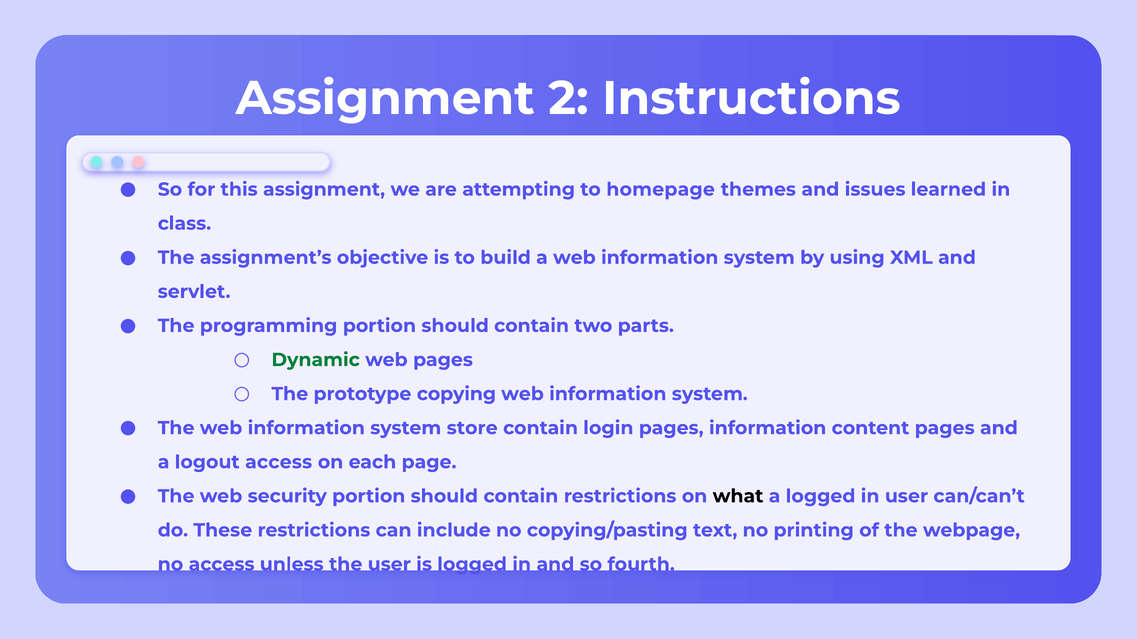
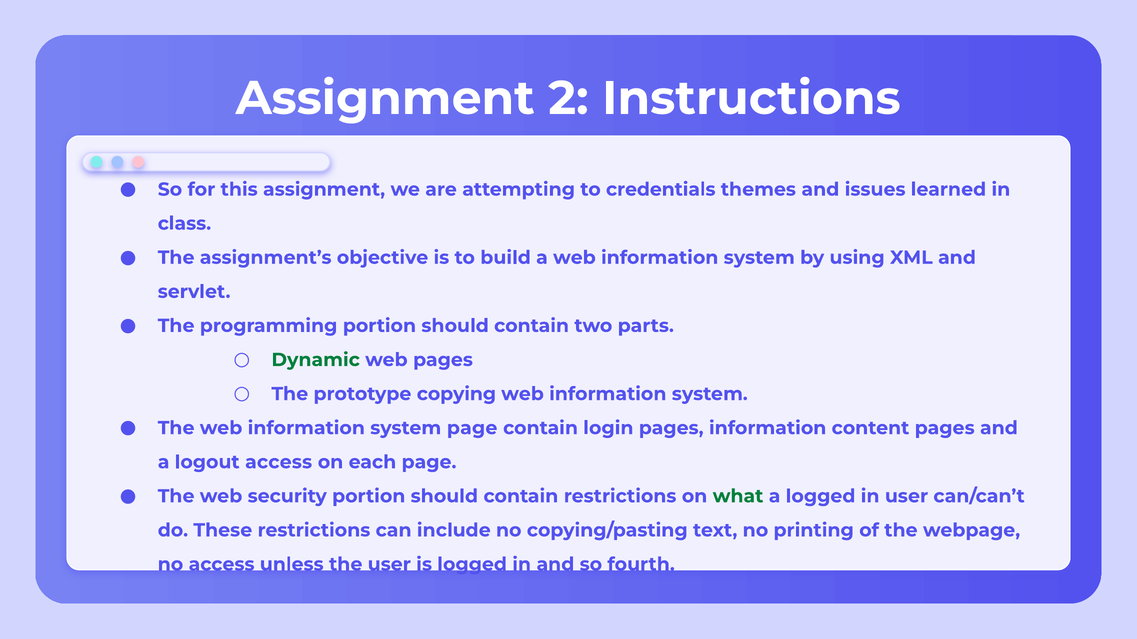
homepage: homepage -> credentials (661, 190)
system store: store -> page (472, 428)
what colour: black -> green (738, 497)
